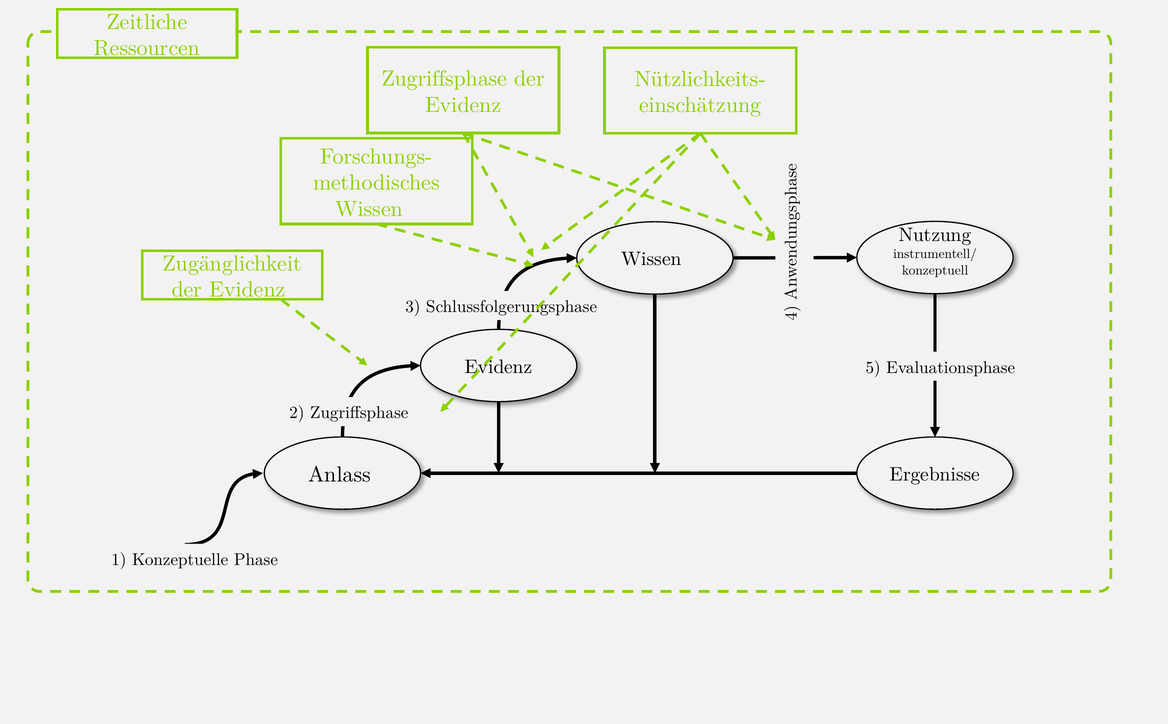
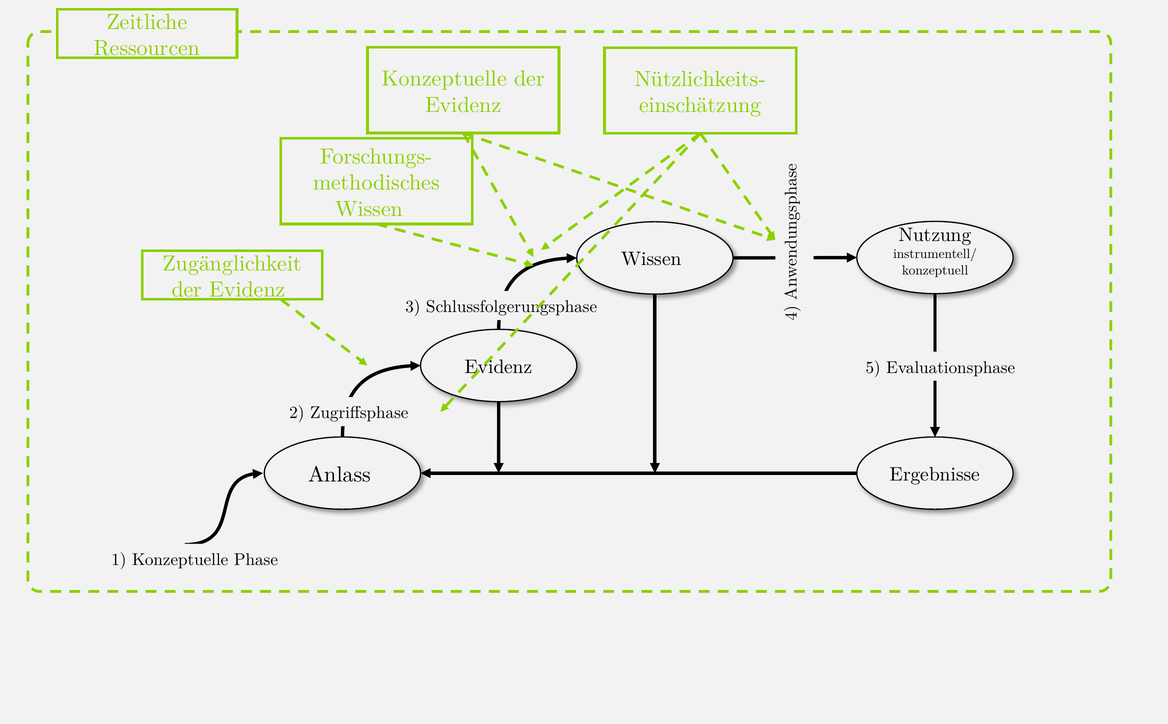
Zugriffsphase: Zugriffsphase -> Konzeptuelle (444, 79)
